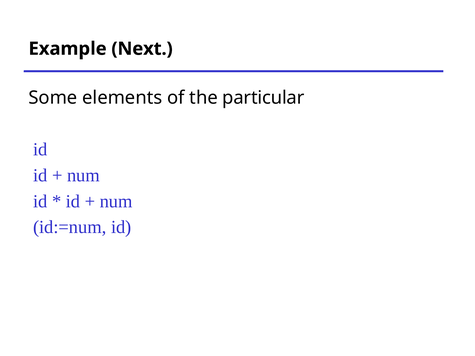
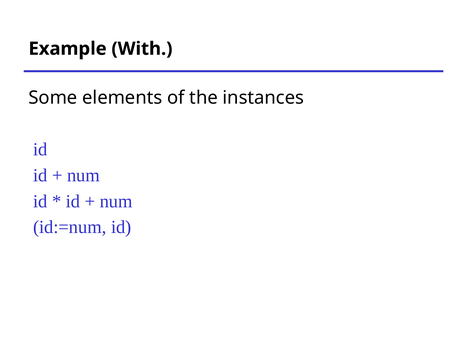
Next: Next -> With (142, 49)
particular: particular -> instances (263, 98)
